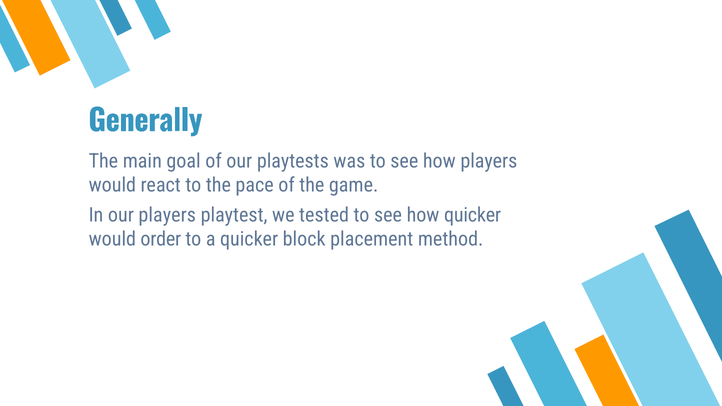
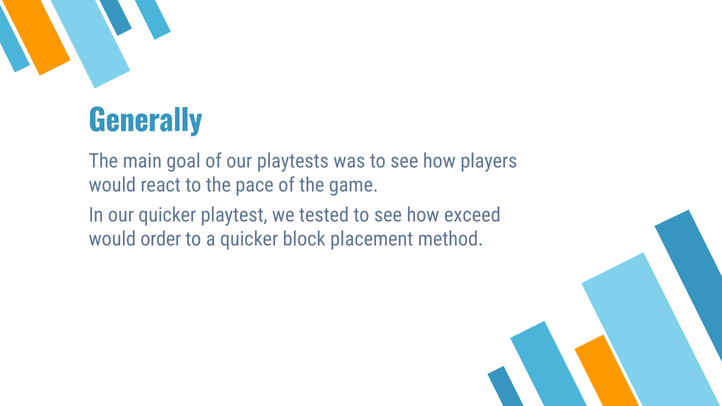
our players: players -> quicker (167, 215)
how quicker: quicker -> exceed (472, 215)
